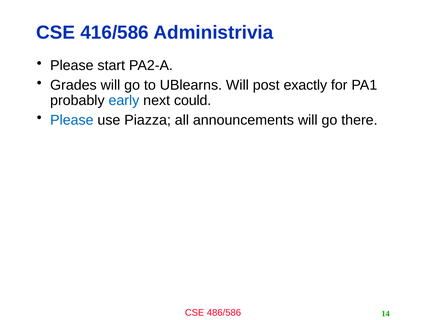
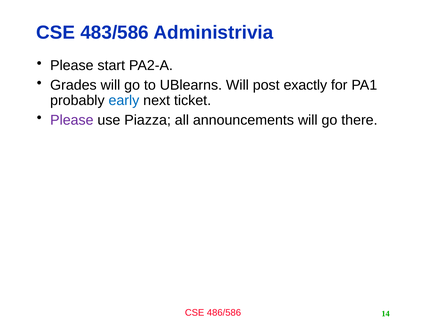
416/586: 416/586 -> 483/586 (115, 32)
could: could -> ticket (193, 100)
Please colour: blue -> purple (72, 120)
